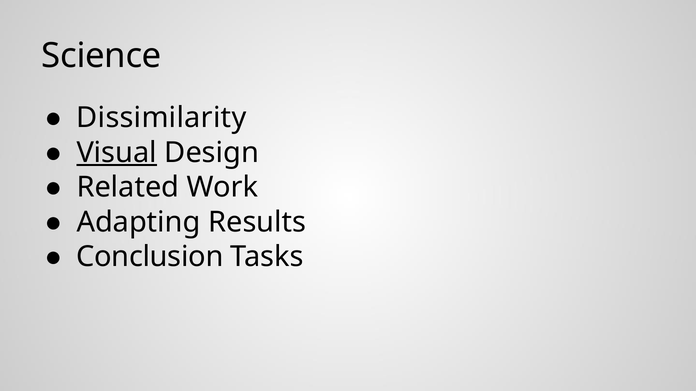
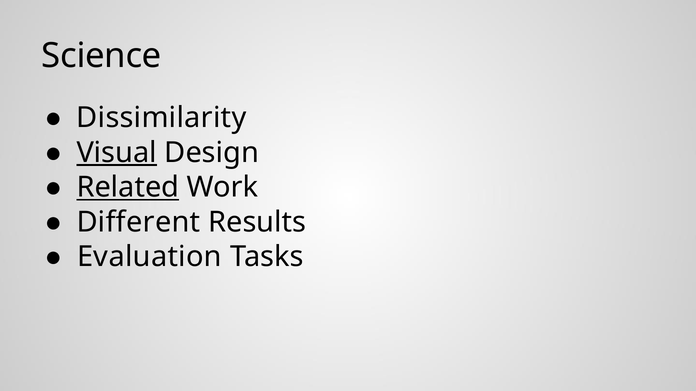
Related underline: none -> present (128, 188)
Adapting: Adapting -> Different (138, 222)
Conclusion: Conclusion -> Evaluation (149, 257)
